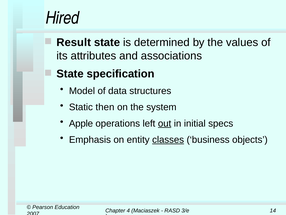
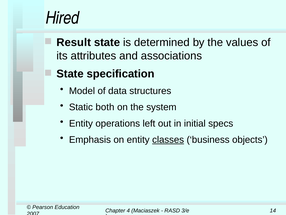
then: then -> both (105, 107)
Apple: Apple -> Entity (81, 123)
out underline: present -> none (165, 123)
